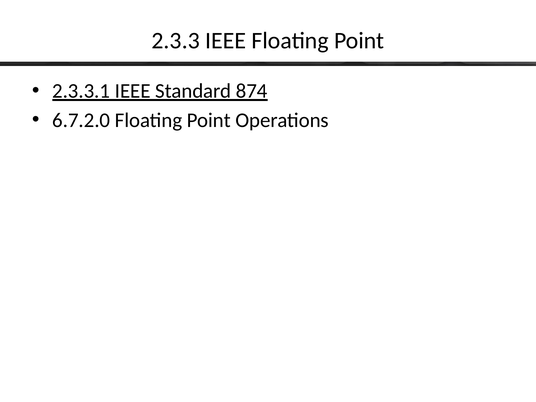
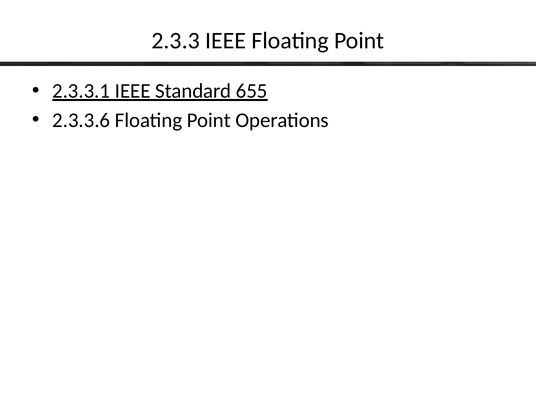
874: 874 -> 655 (252, 91)
6.7.2.0: 6.7.2.0 -> 2.3.3.6 (81, 120)
